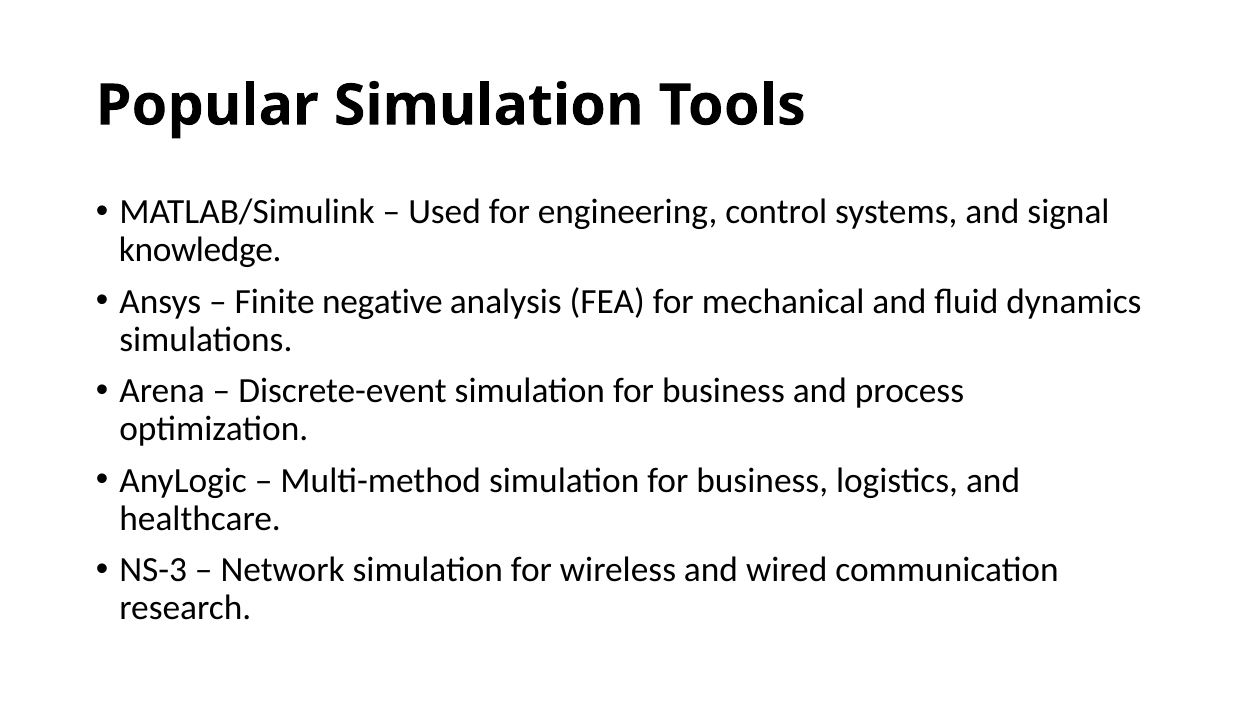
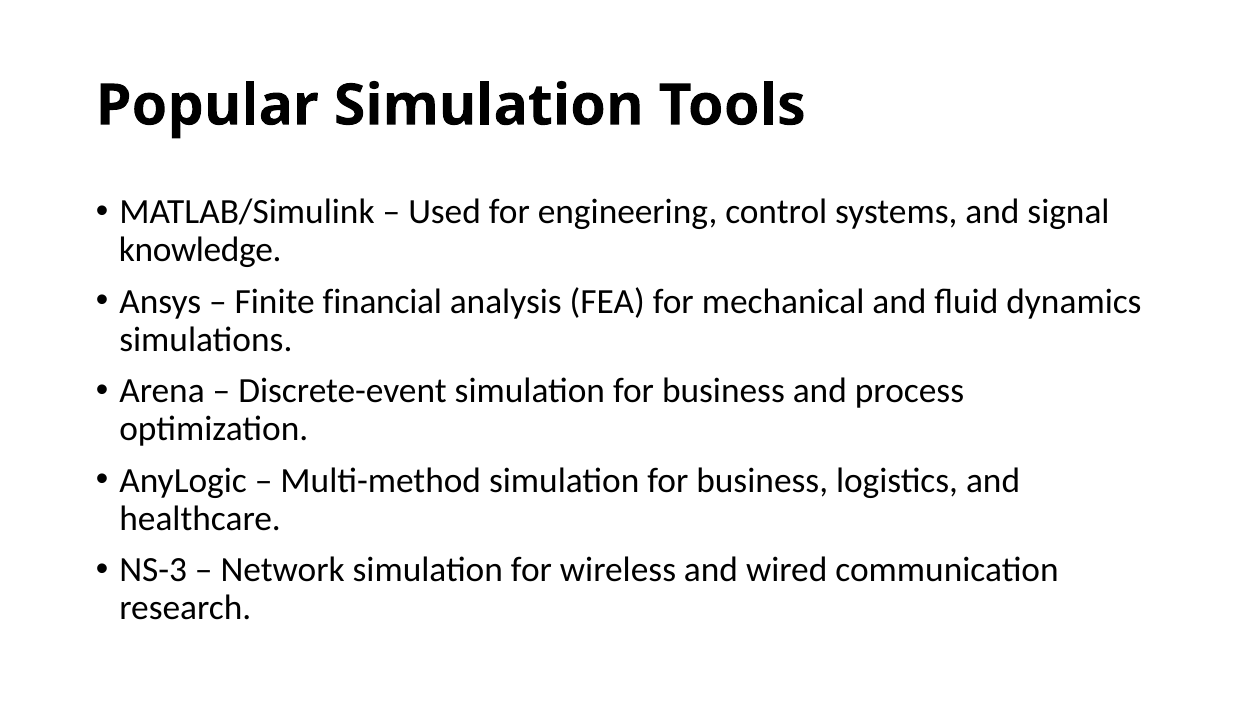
negative: negative -> financial (382, 301)
